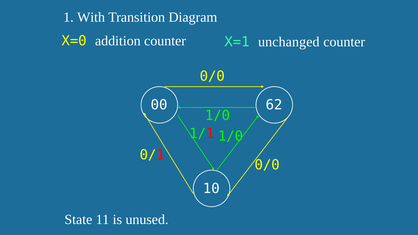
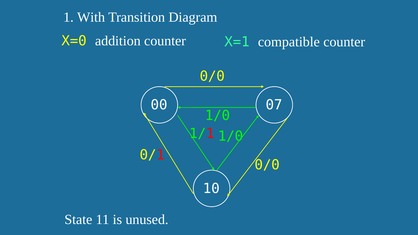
unchanged: unchanged -> compatible (289, 42)
62: 62 -> 07 (274, 105)
